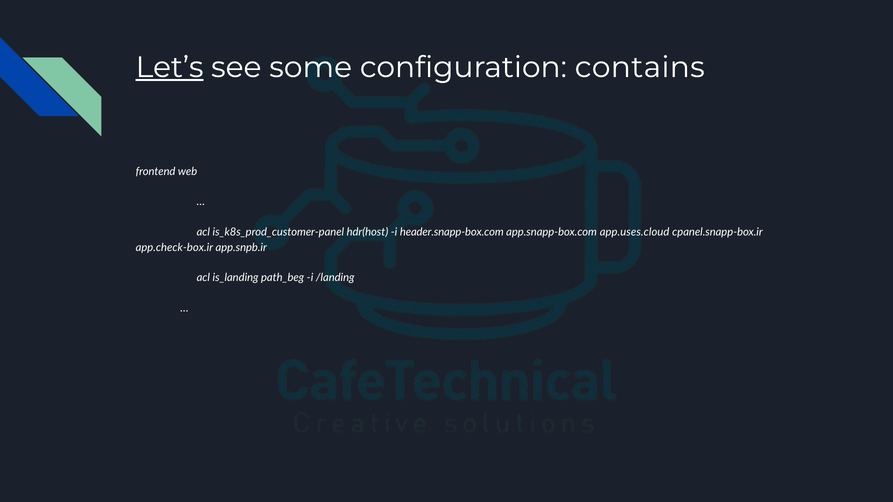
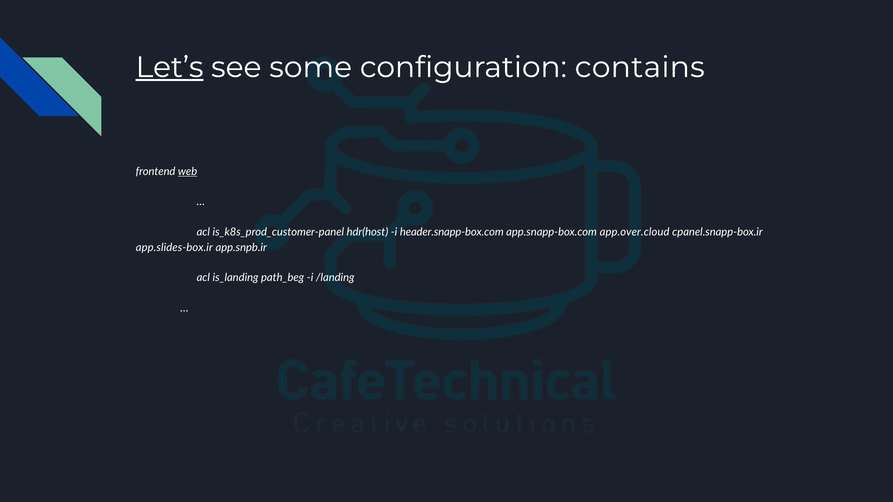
web underline: none -> present (188, 172)
app.uses.cloud: app.uses.cloud -> app.over.cloud (635, 232)
app.check-box.ir: app.check-box.ir -> app.slides-box.ir (174, 248)
